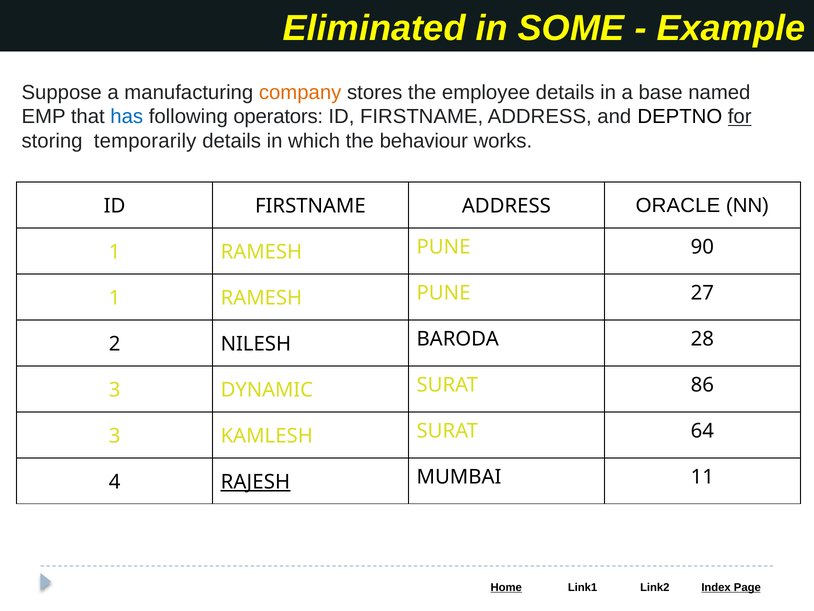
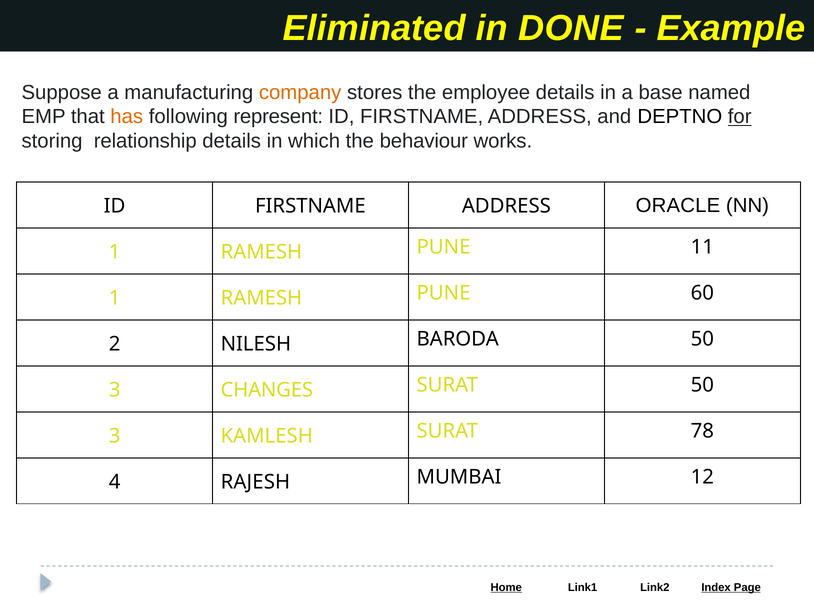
SOME: SOME -> DONE (571, 28)
has colour: blue -> orange (127, 117)
operators: operators -> represent (278, 117)
temporarily: temporarily -> relationship (145, 141)
90: 90 -> 11 (702, 247)
27: 27 -> 60 (702, 293)
BARODA 28: 28 -> 50 (702, 339)
DYNAMIC: DYNAMIC -> CHANGES (267, 390)
SURAT 86: 86 -> 50 (702, 385)
64: 64 -> 78 (702, 431)
RAJESH underline: present -> none (255, 481)
11: 11 -> 12 (702, 476)
